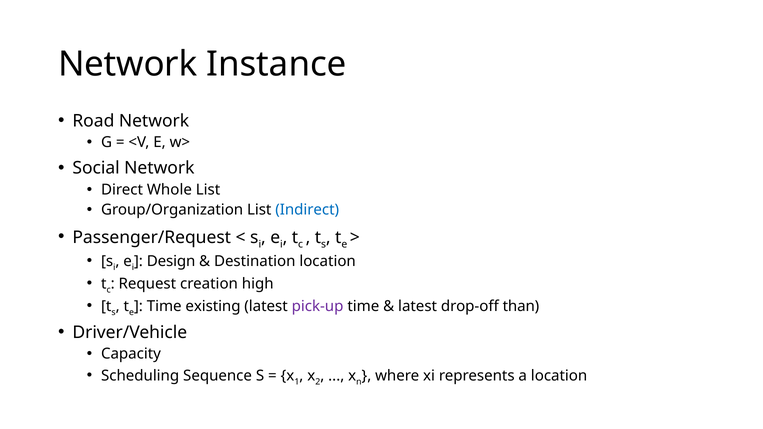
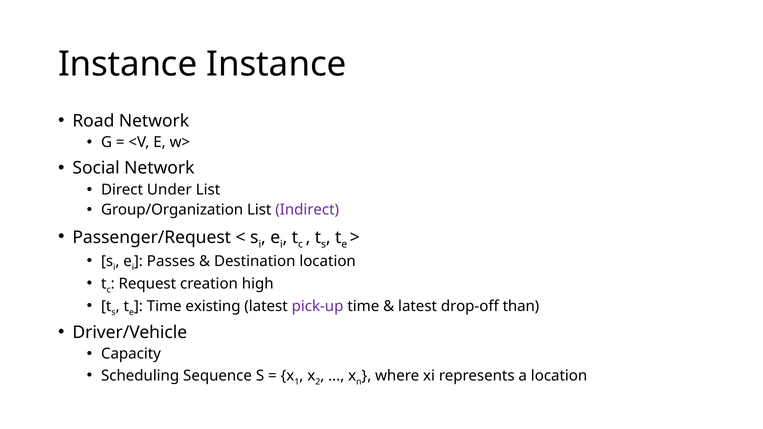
Network: Network -> Instance (128, 64)
Whole: Whole -> Under (169, 190)
Indirect colour: blue -> purple (307, 210)
Design: Design -> Passes (171, 262)
